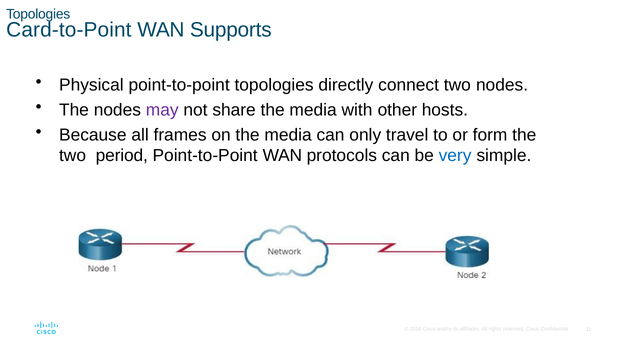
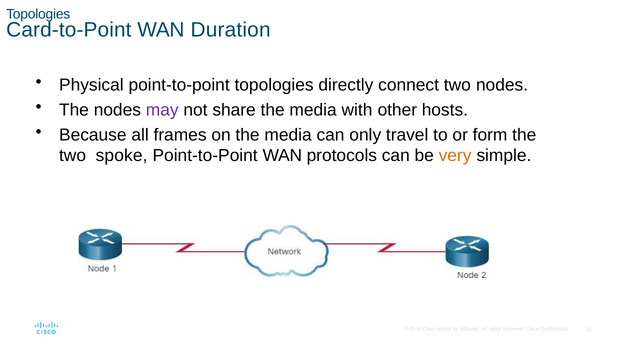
Supports: Supports -> Duration (231, 30)
period: period -> spoke (122, 156)
very colour: blue -> orange (455, 156)
